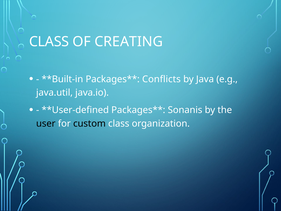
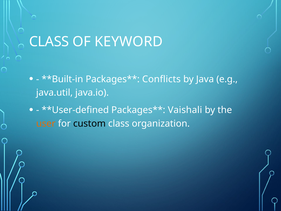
CREATING: CREATING -> KEYWORD (129, 42)
Sonanis: Sonanis -> Vaishali (185, 110)
user colour: black -> orange (46, 123)
